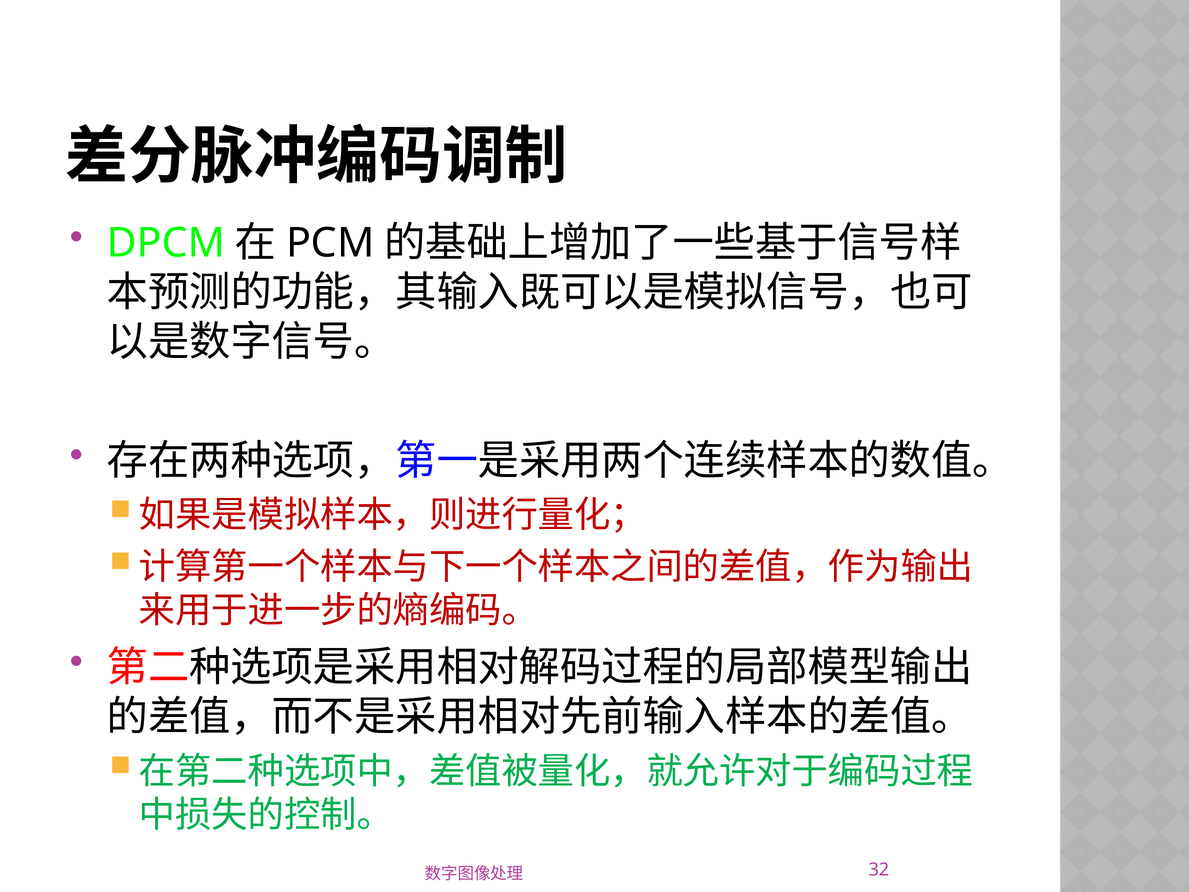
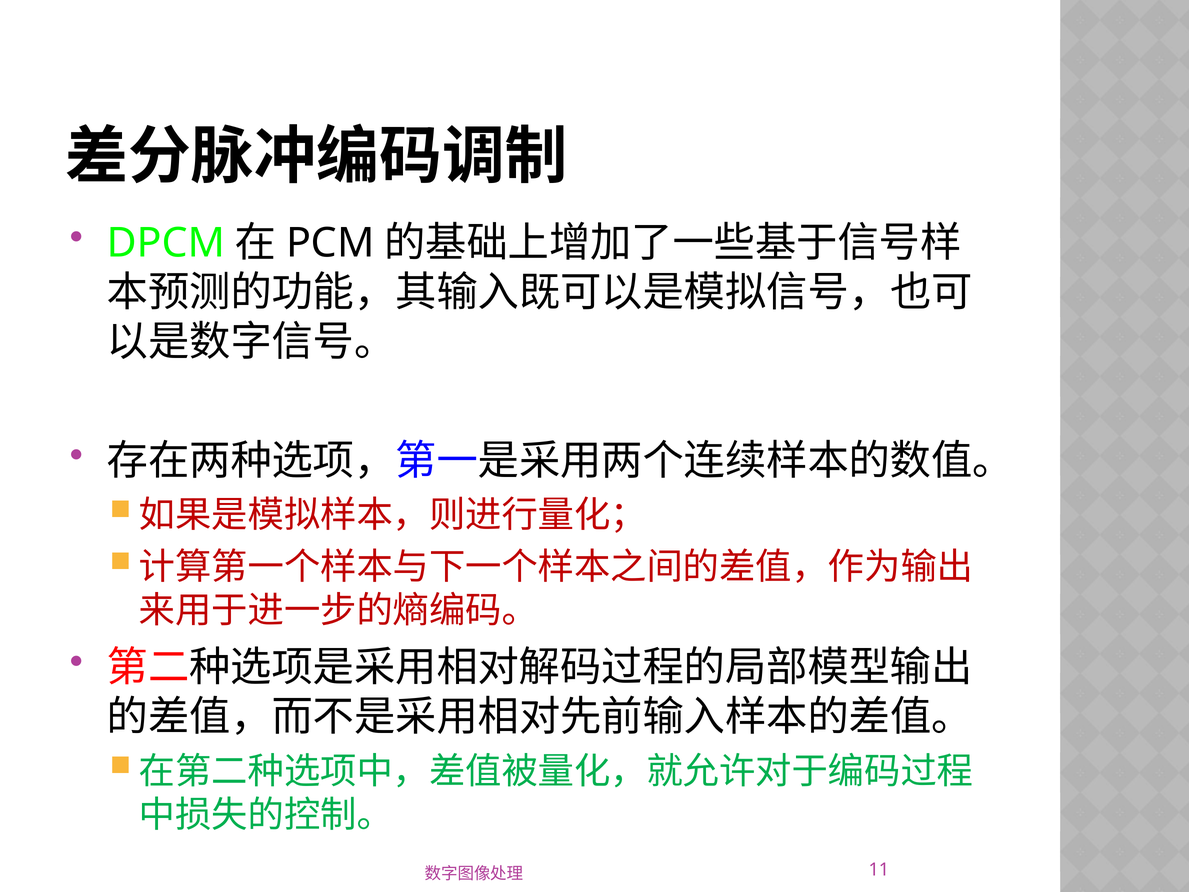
32: 32 -> 11 (879, 870)
